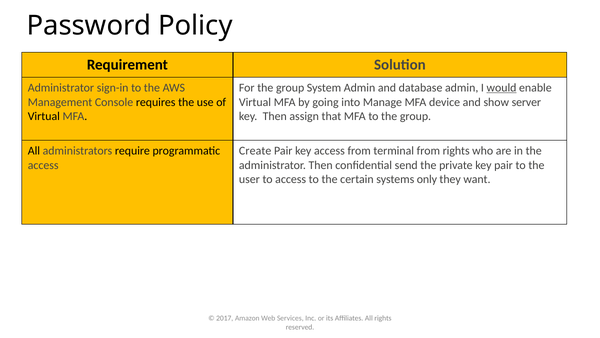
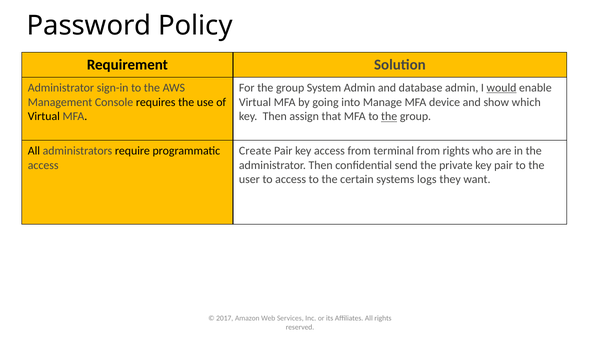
server: server -> which (526, 102)
the underline: none -> present (389, 116)
only: only -> logs (427, 179)
